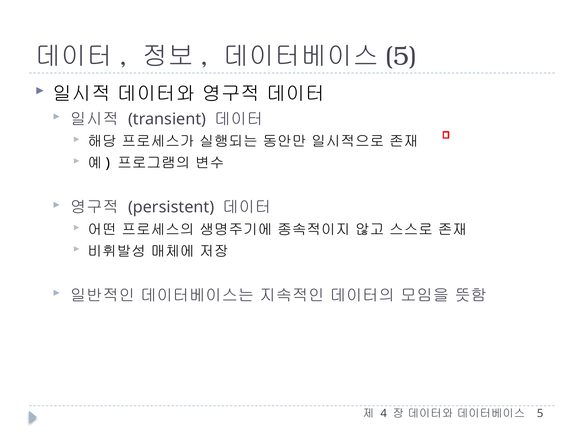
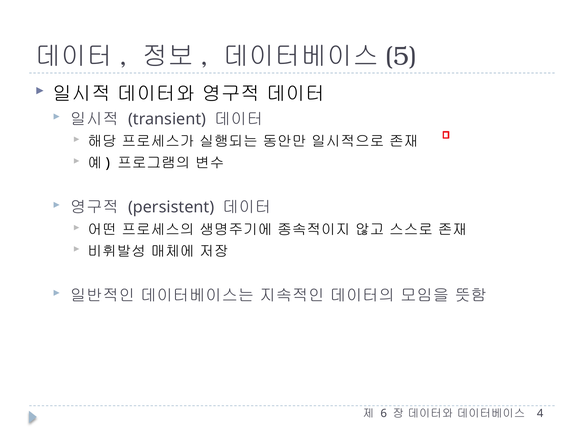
4: 4 -> 6 (384, 413)
5: 5 -> 4 (540, 413)
